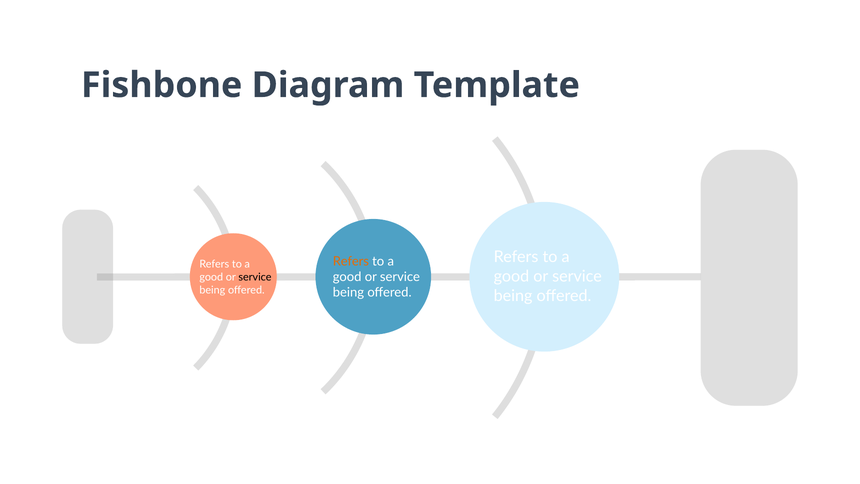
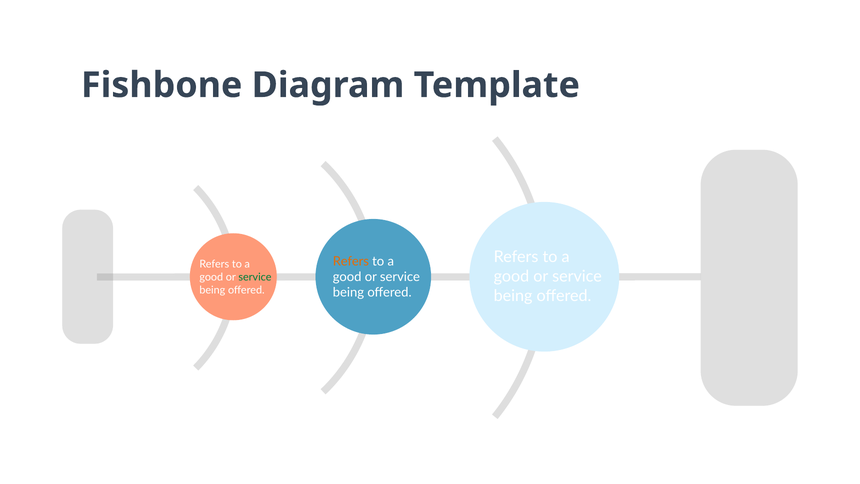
service colour: black -> green (255, 277)
